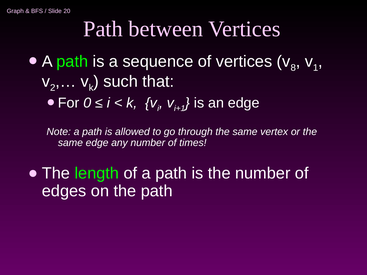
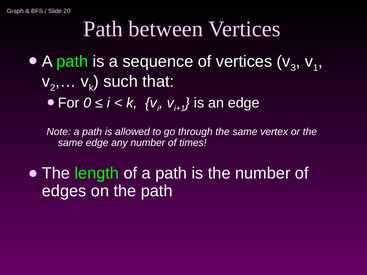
8: 8 -> 3 (293, 68)
